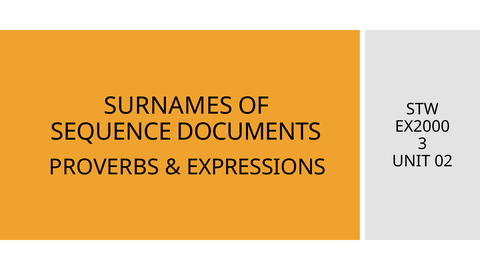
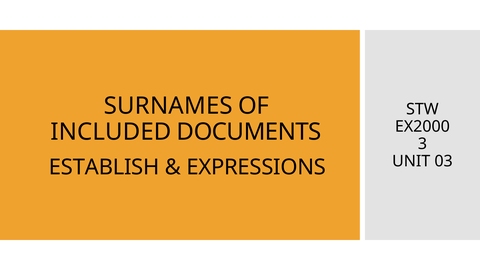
SEQUENCE: SEQUENCE -> INCLUDED (111, 132)
02: 02 -> 03 (444, 161)
PROVERBS: PROVERBS -> ESTABLISH (104, 167)
